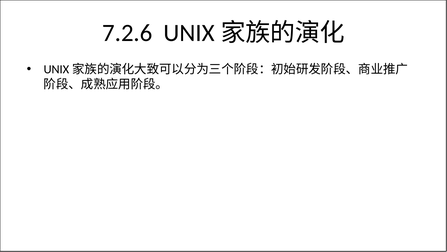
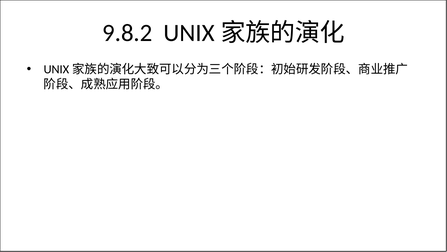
7.2.6: 7.2.6 -> 9.8.2 (127, 33)
